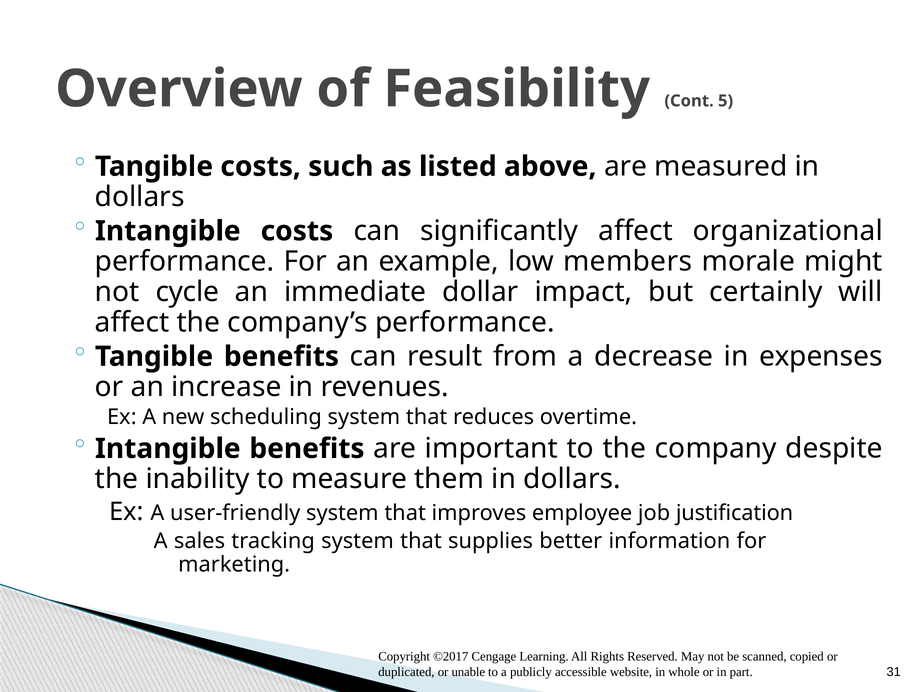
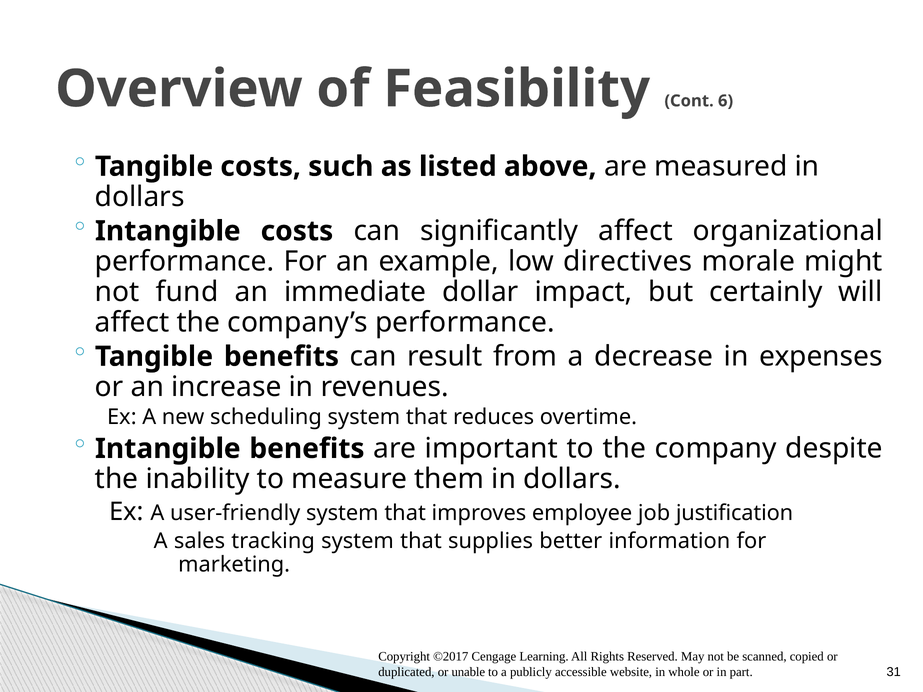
5: 5 -> 6 (726, 101)
members: members -> directives (628, 262)
cycle: cycle -> fund (187, 292)
